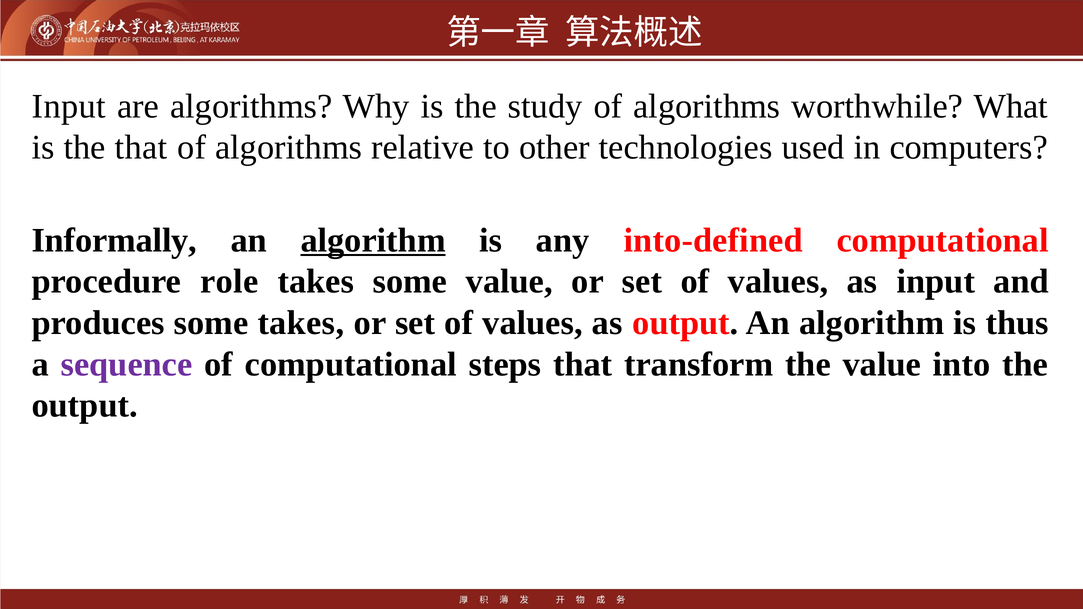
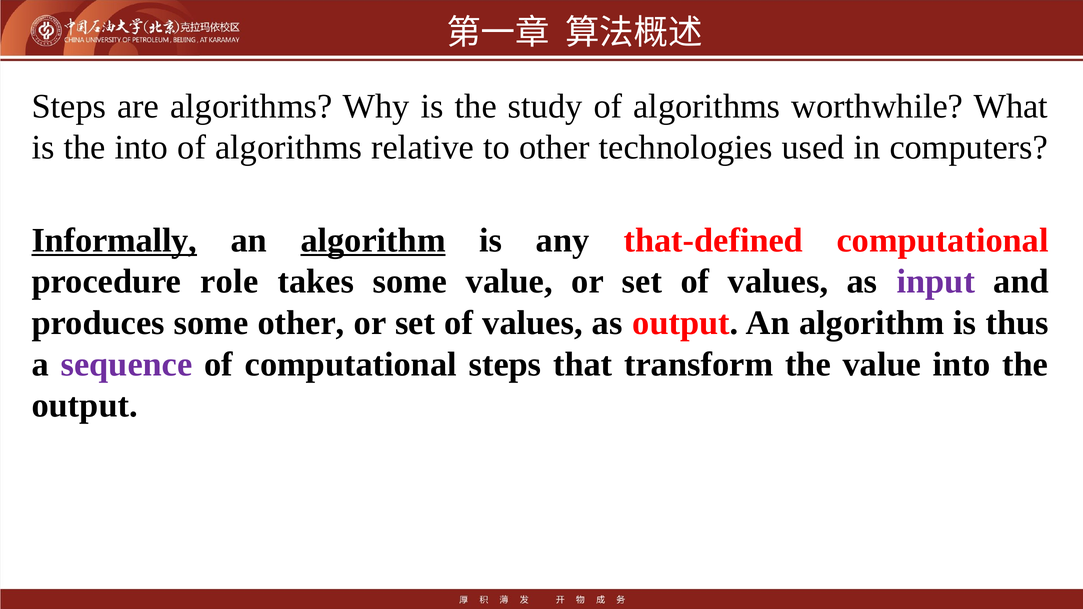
Input: Input -> Steps (69, 106)
the that: that -> into (141, 148)
Informally underline: none -> present (114, 240)
into-defined: into-defined -> that-defined (713, 240)
input colour: black -> purple (936, 282)
some takes: takes -> other (301, 323)
